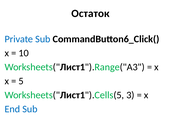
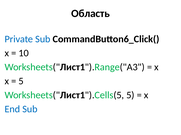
Остаток: Остаток -> Область (91, 13)
Worksheets("Лист1").Cells(5 3: 3 -> 5 (130, 96)
